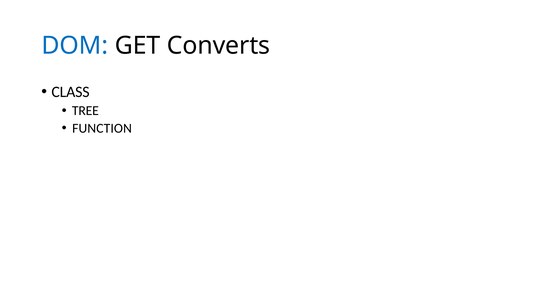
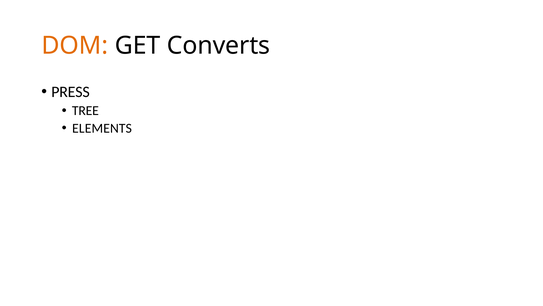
DOM colour: blue -> orange (75, 46)
CLASS: CLASS -> PRESS (71, 92)
FUNCTION: FUNCTION -> ELEMENTS (102, 128)
